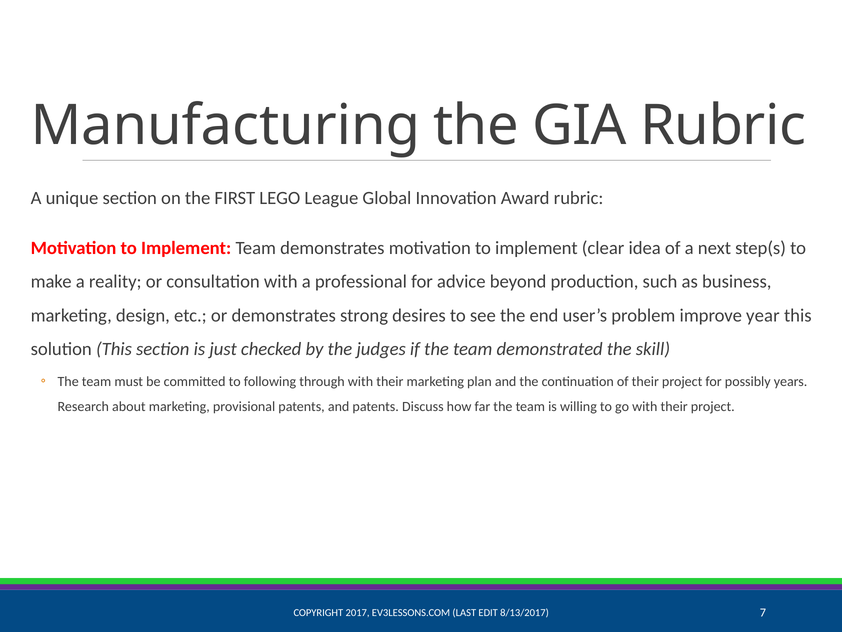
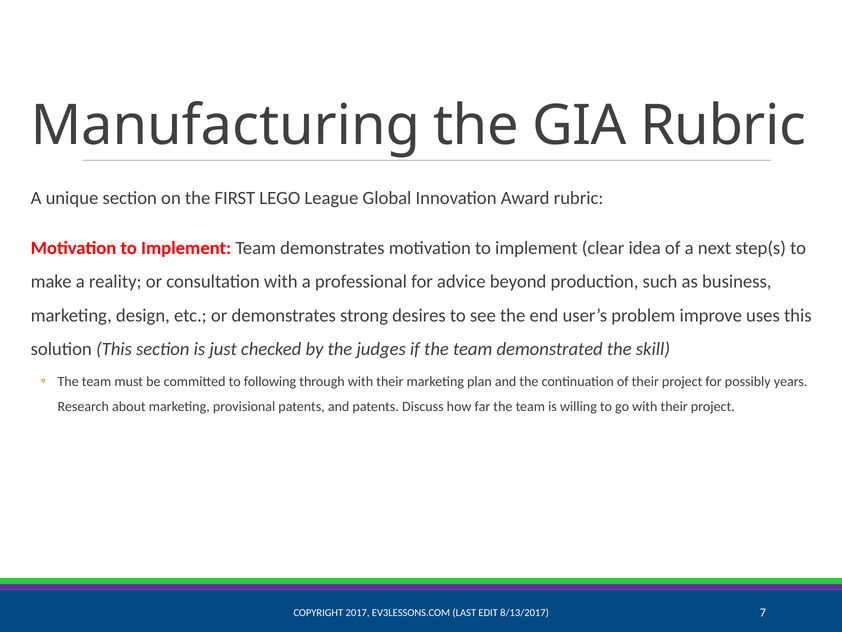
year: year -> uses (763, 315)
